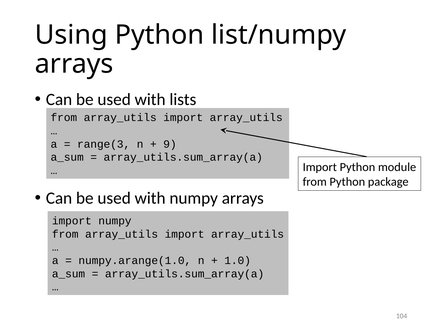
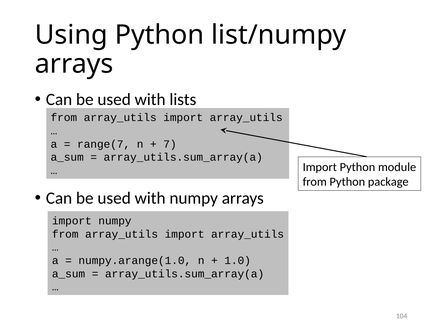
range(3: range(3 -> range(7 (104, 144)
9: 9 -> 7 (170, 144)
